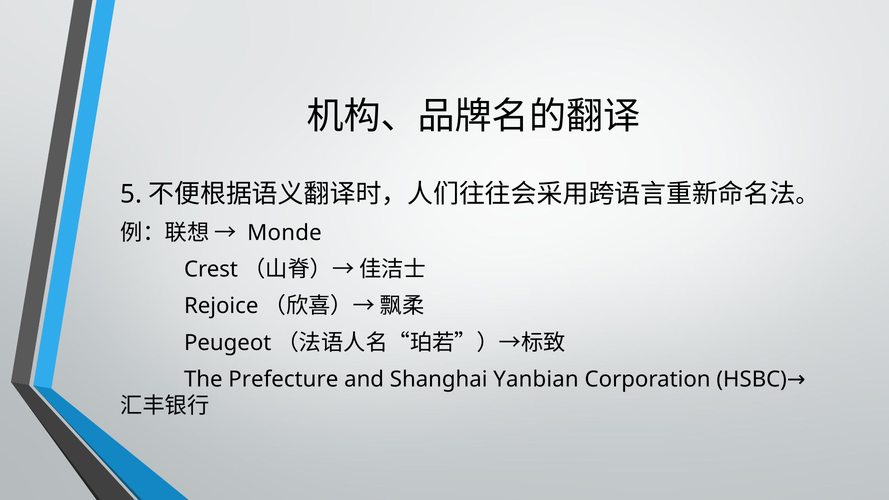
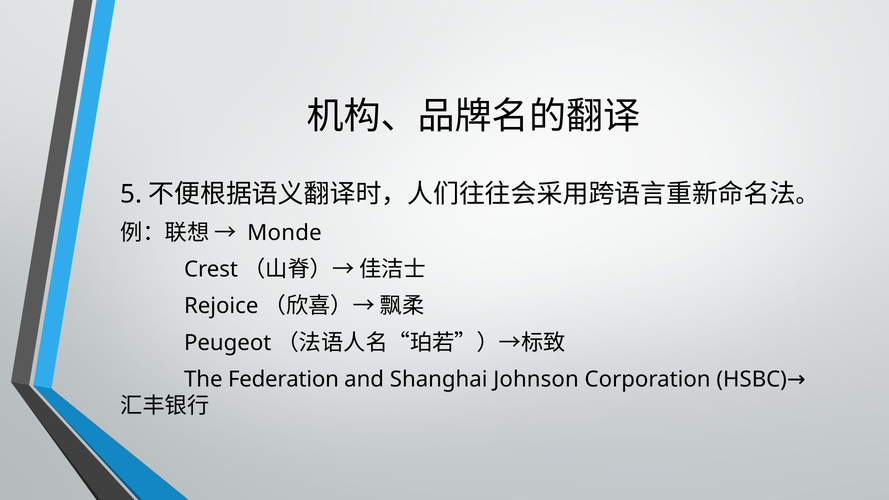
Prefecture: Prefecture -> Federation (283, 379)
Yanbian: Yanbian -> Johnson (536, 379)
